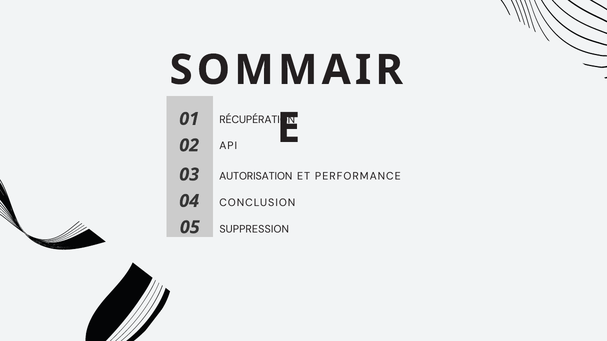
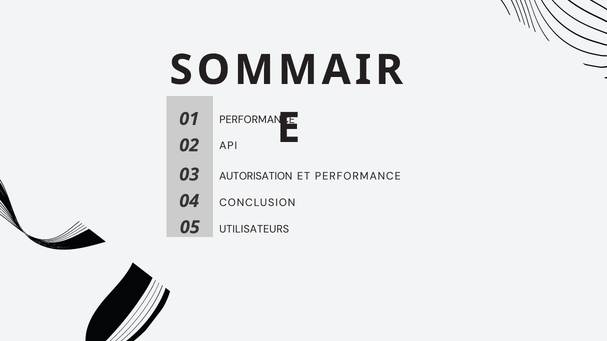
RÉCUPÉRATION: RÉCUPÉRATION -> PERFORMANCE (257, 120)
SUPPRESSION: SUPPRESSION -> UTILISATEURS (254, 230)
